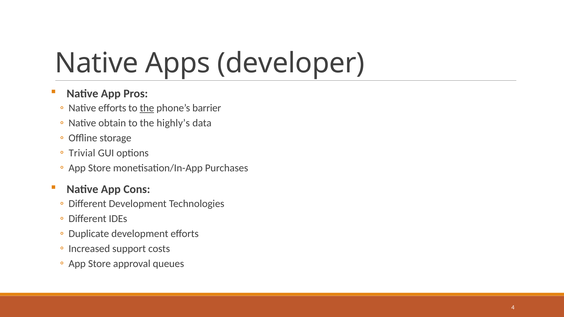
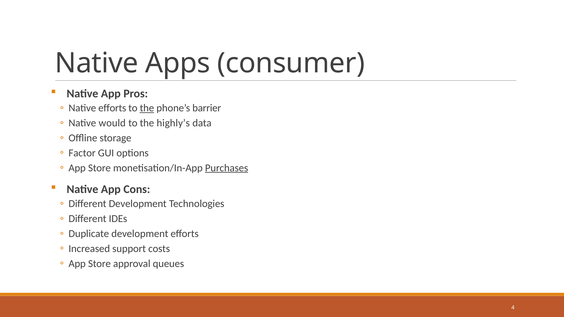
developer: developer -> consumer (291, 63)
obtain: obtain -> would (112, 123)
Trivial: Trivial -> Factor (82, 153)
Purchases underline: none -> present (227, 168)
